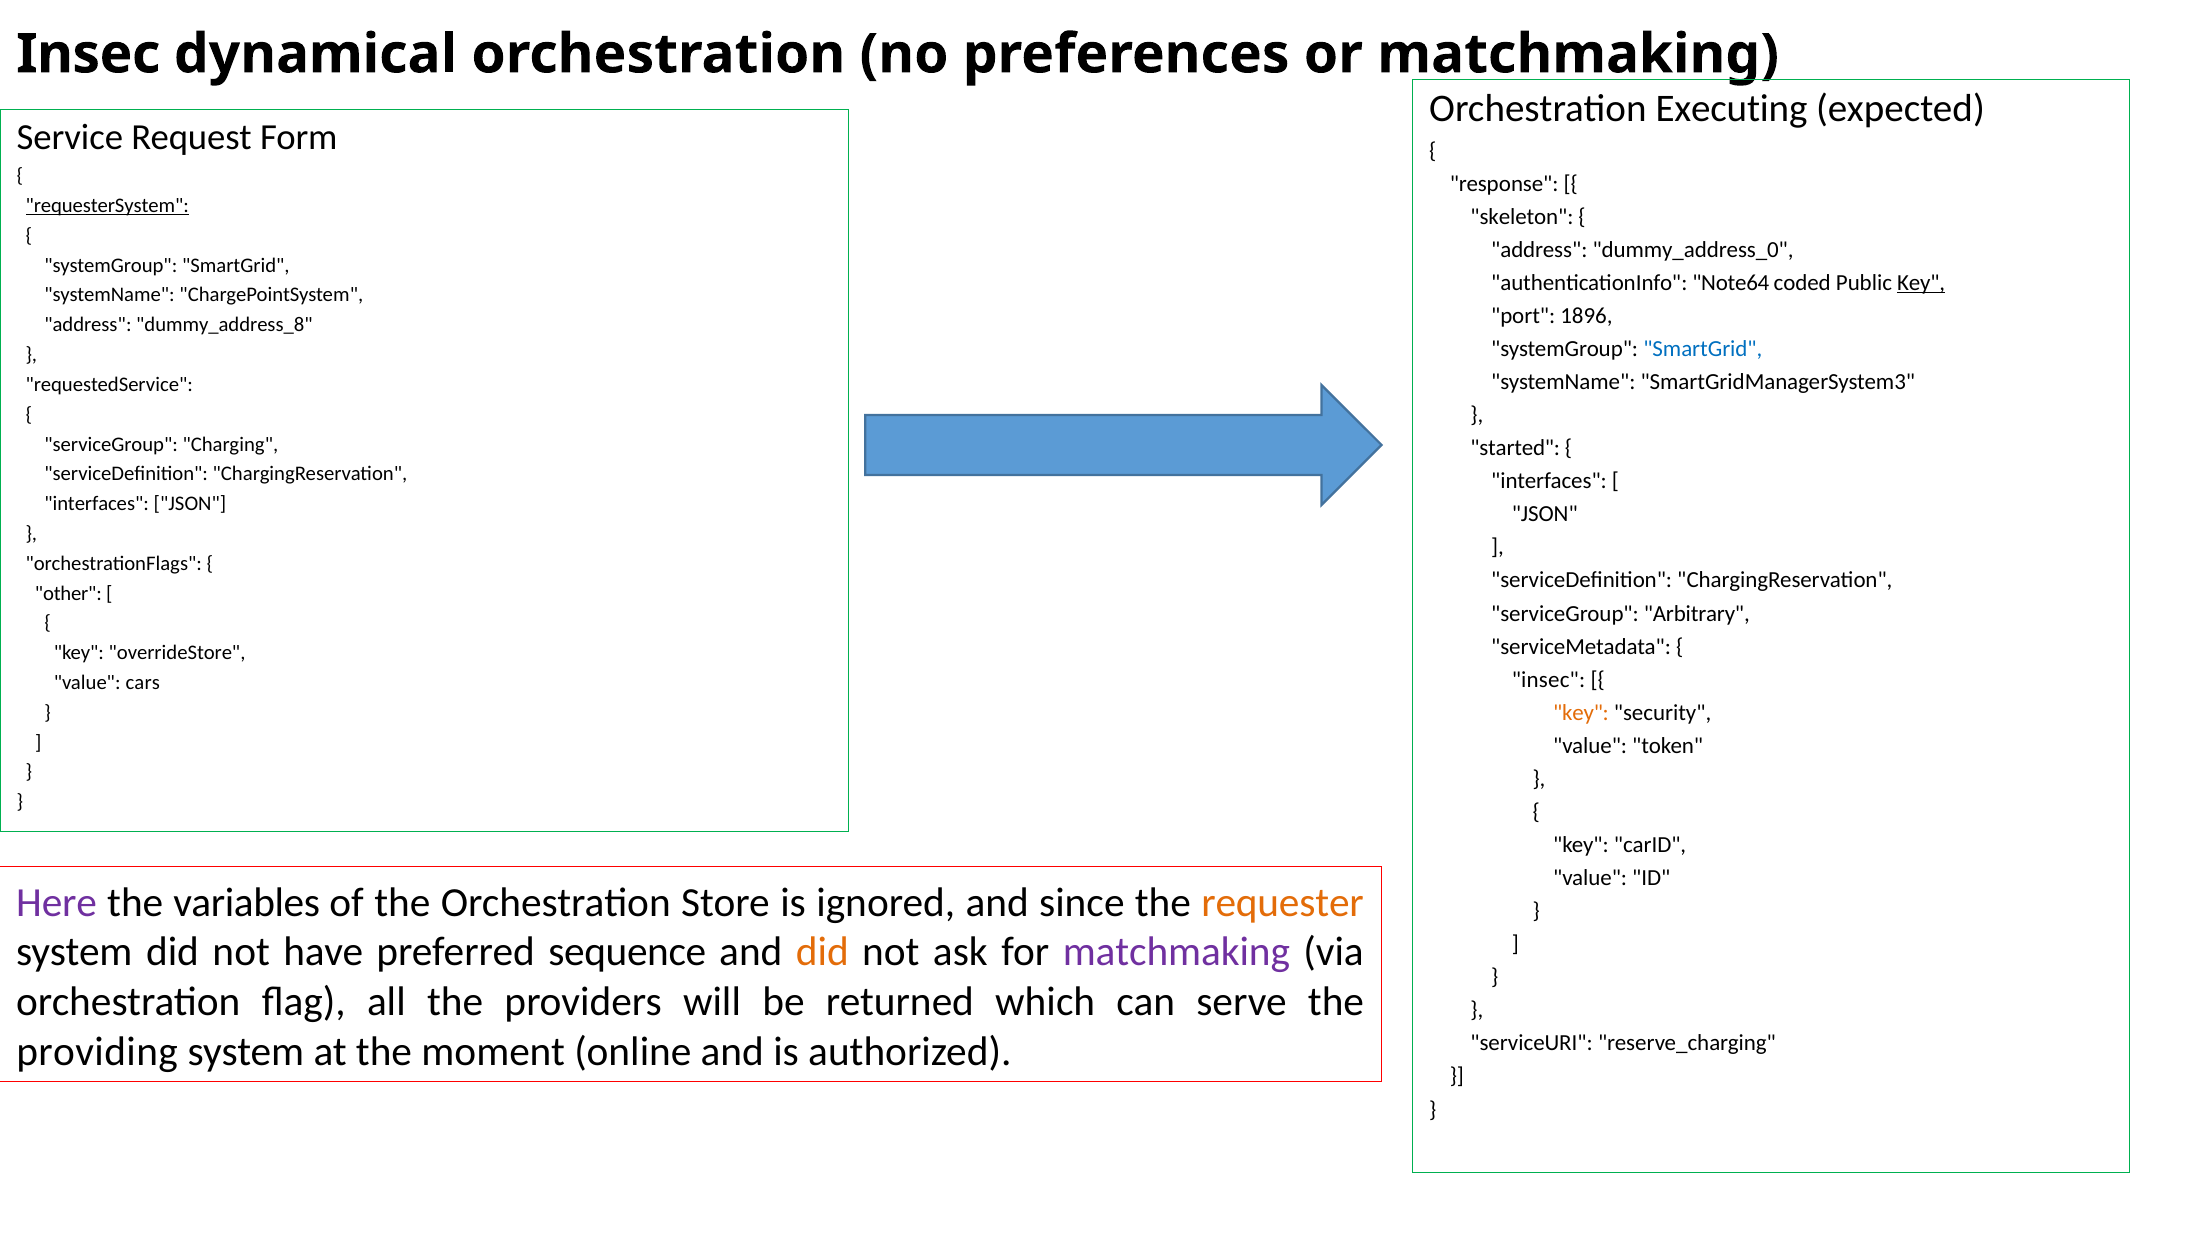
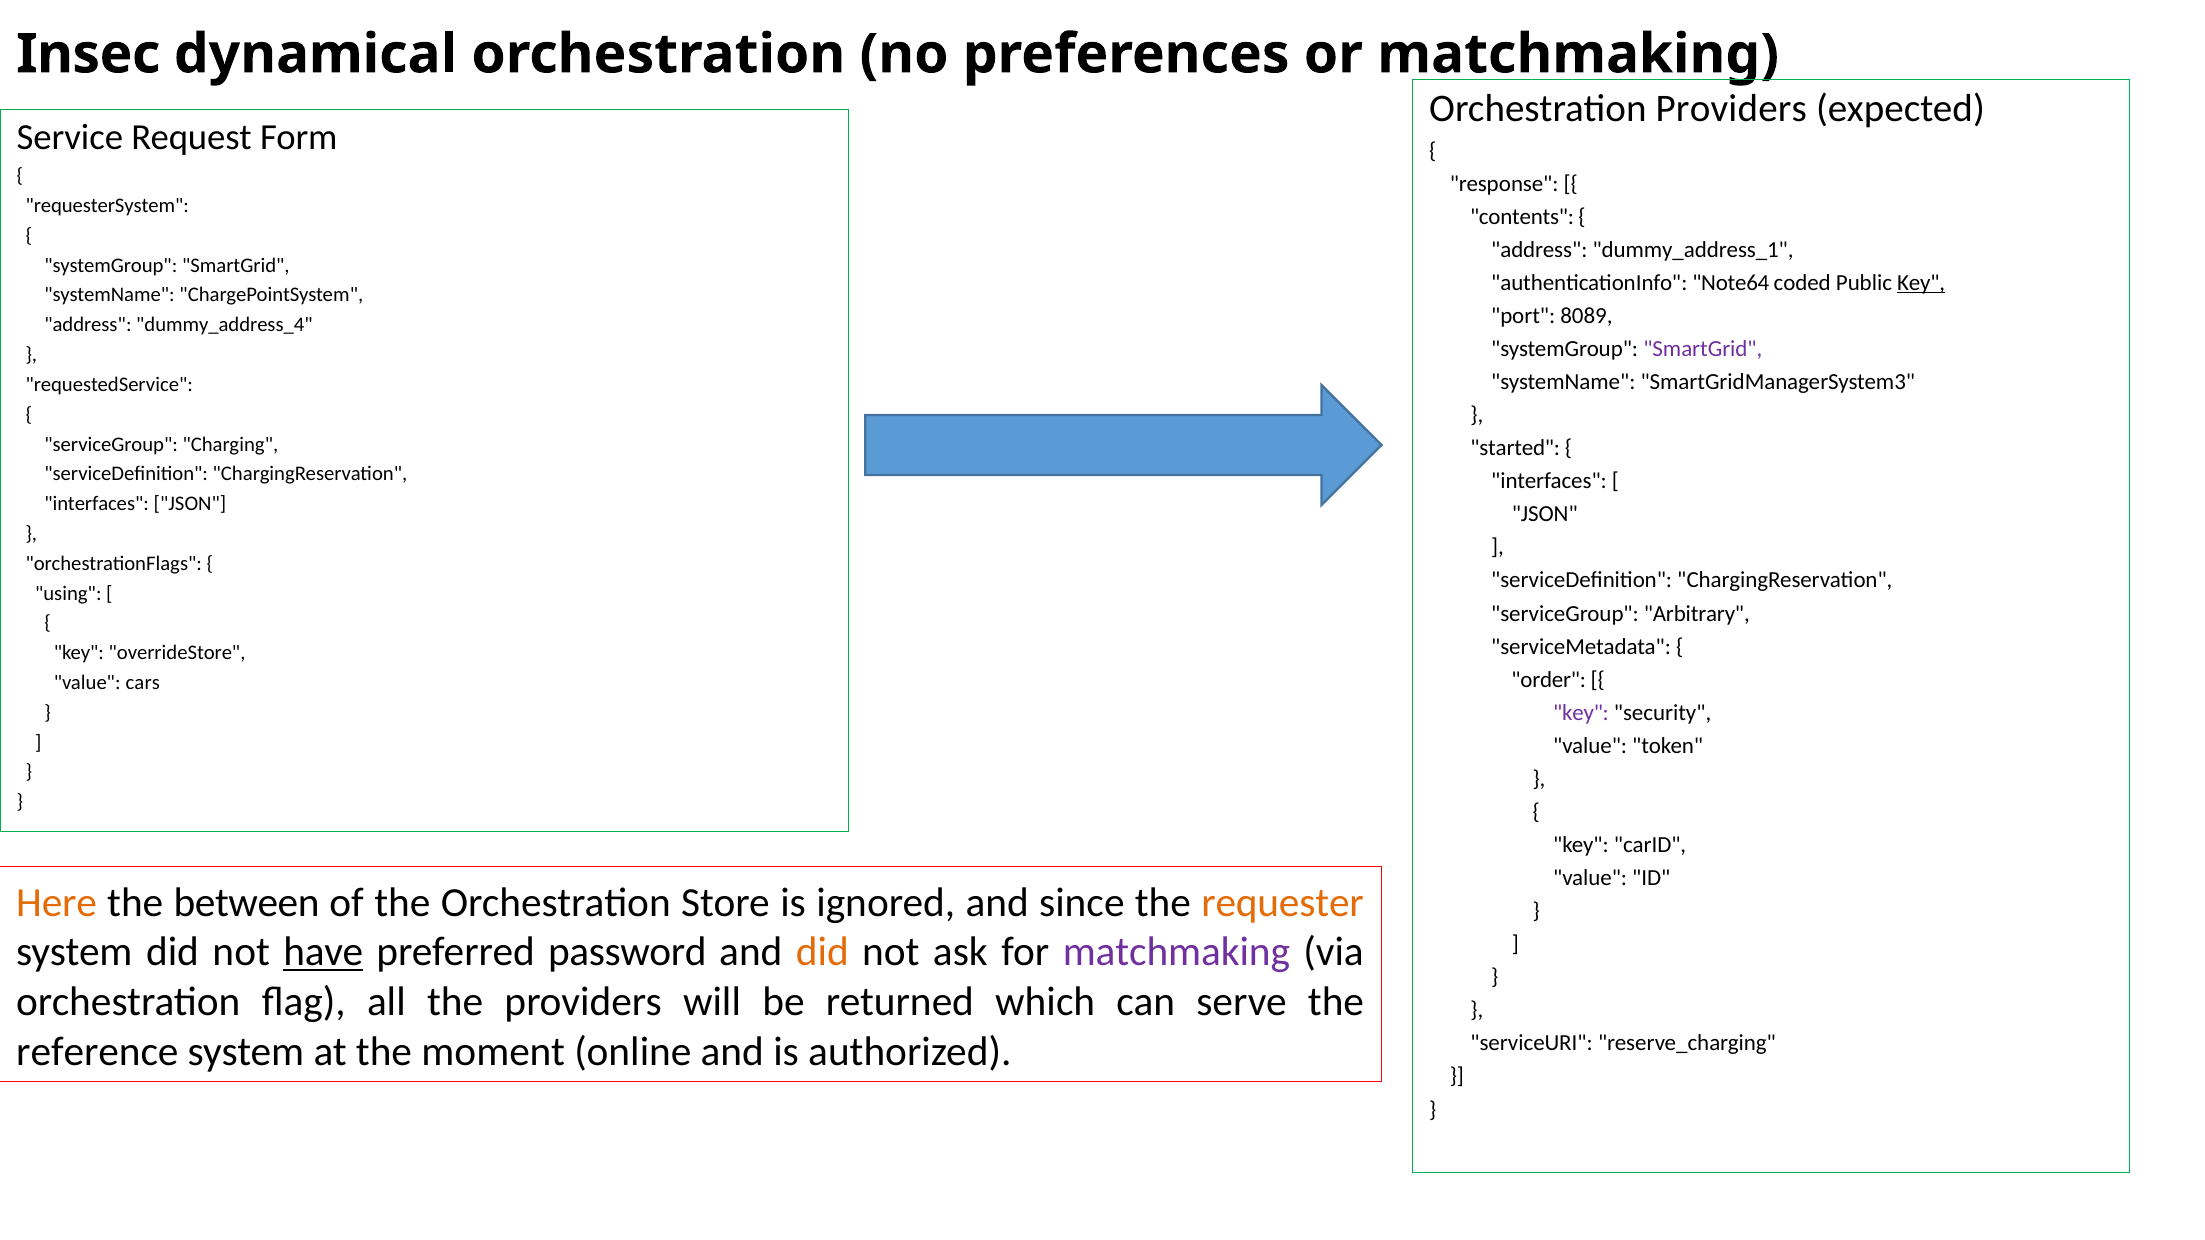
Orchestration Executing: Executing -> Providers (1731, 108)
requesterSystem underline: present -> none (107, 206)
skeleton: skeleton -> contents (1522, 217)
dummy_address_0: dummy_address_0 -> dummy_address_1 (1693, 250)
1896: 1896 -> 8089 (1586, 316)
dummy_address_8: dummy_address_8 -> dummy_address_4 (224, 325)
SmartGrid colour: blue -> purple (1703, 349)
other: other -> using (68, 593)
insec: insec -> order (1549, 680)
key colour: orange -> purple (1581, 713)
Here colour: purple -> orange (57, 903)
variables: variables -> between (247, 903)
have underline: none -> present (323, 953)
sequence: sequence -> password (627, 953)
providing: providing -> reference (97, 1052)
